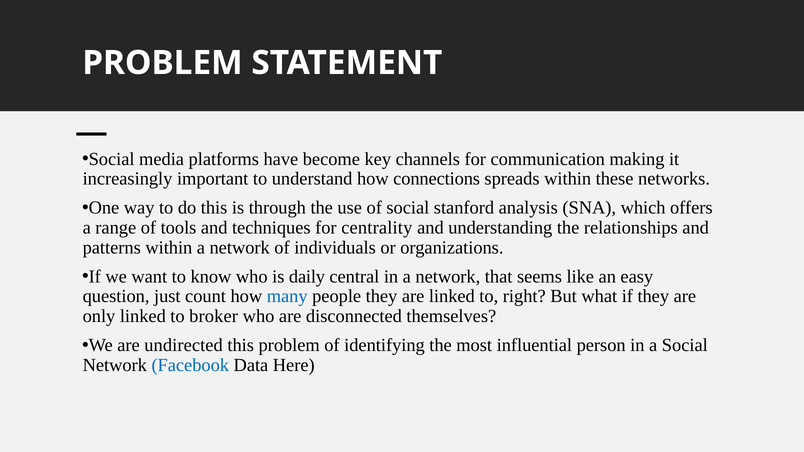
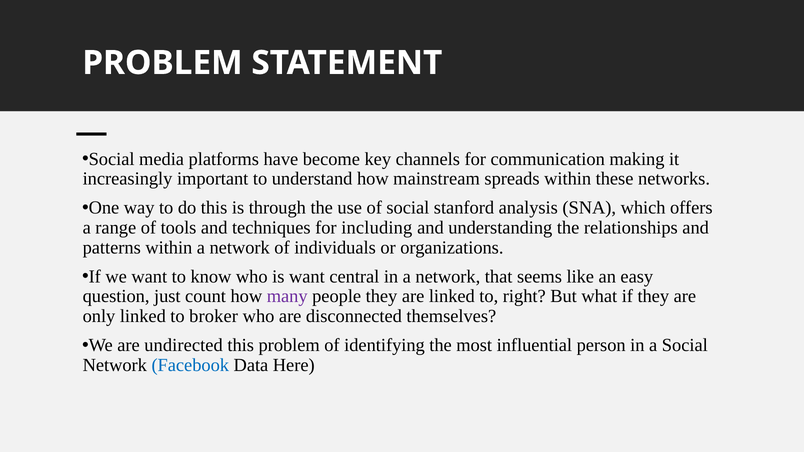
connections: connections -> mainstream (437, 179)
centrality: centrality -> including (377, 228)
is daily: daily -> want (307, 277)
many colour: blue -> purple (287, 297)
